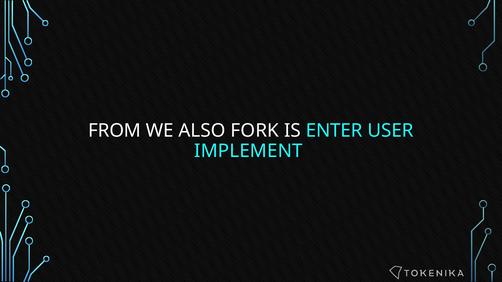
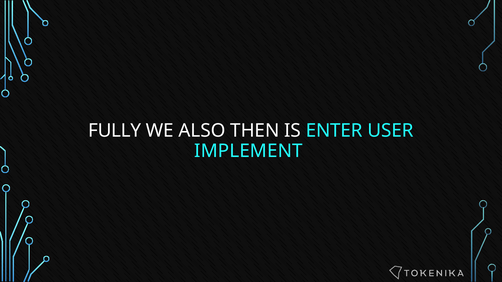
FROM: FROM -> FULLY (115, 131)
FORK: FORK -> THEN (255, 131)
